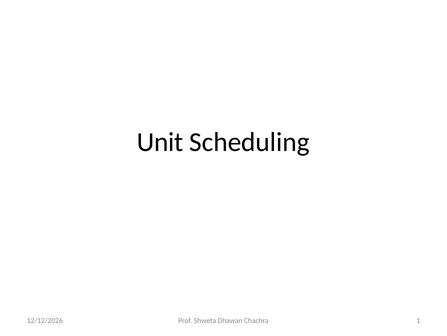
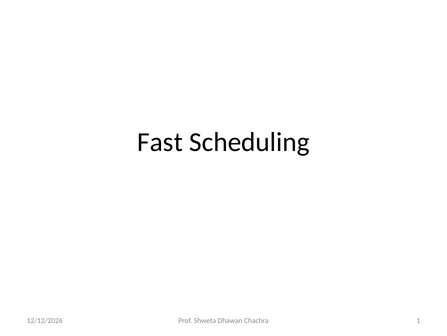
Unit: Unit -> Fast (160, 142)
